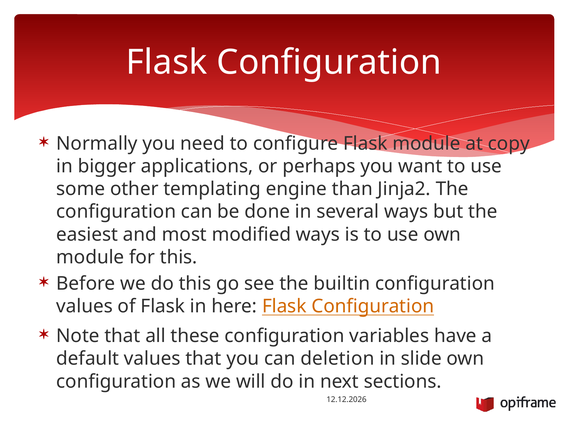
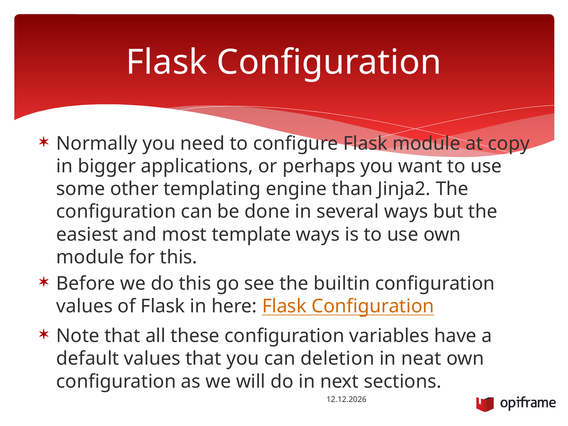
modified: modified -> template (251, 234)
slide: slide -> neat (421, 359)
